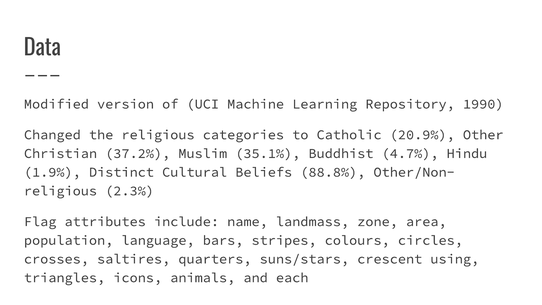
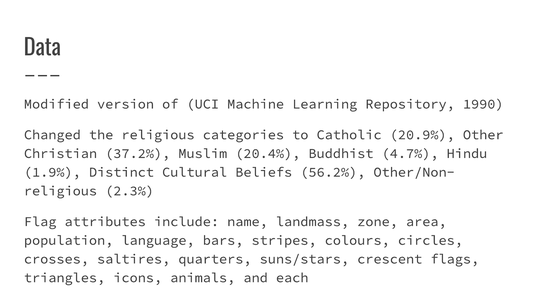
35.1%: 35.1% -> 20.4% (268, 153)
88.8%: 88.8% -> 56.2% (333, 172)
using: using -> flags (455, 259)
